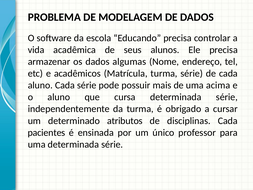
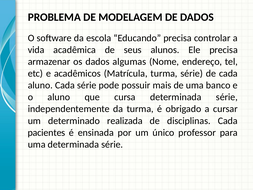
acima: acima -> banco (218, 85)
atributos: atributos -> realizada (125, 121)
